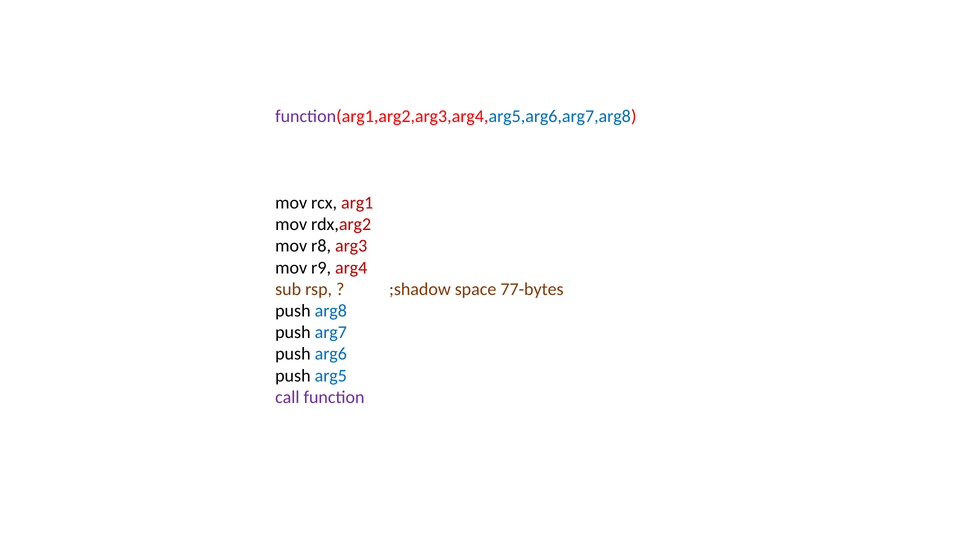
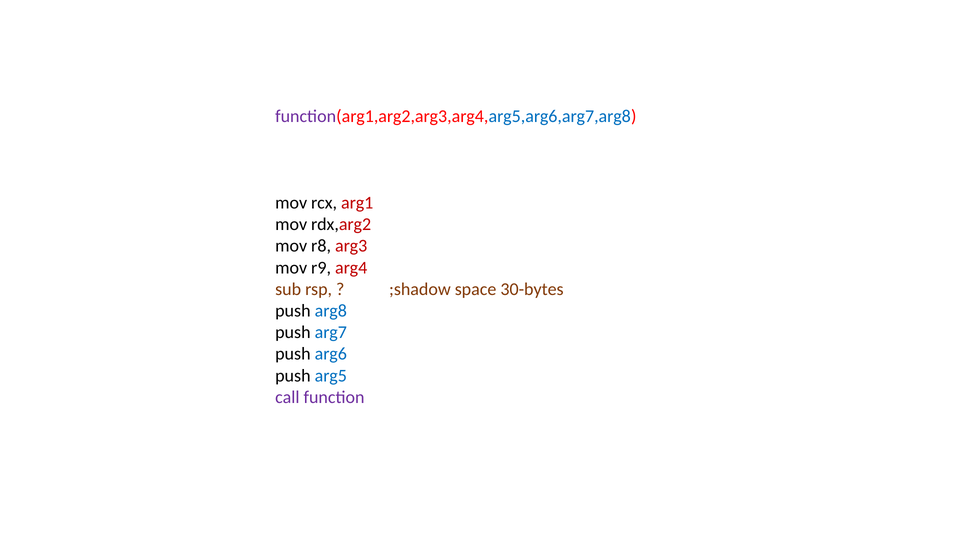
77-bytes: 77-bytes -> 30-bytes (532, 289)
